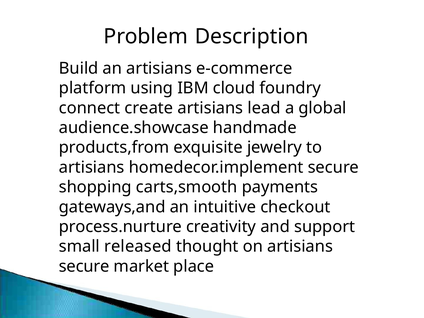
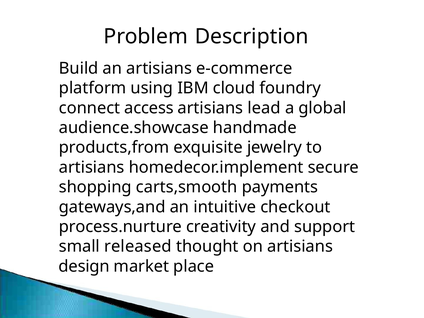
create: create -> access (149, 108)
secure: secure -> design (84, 266)
